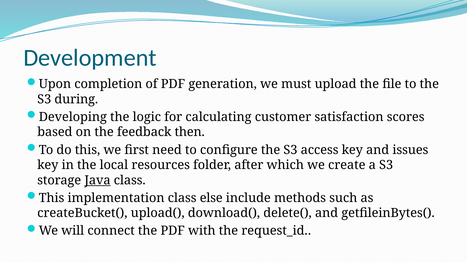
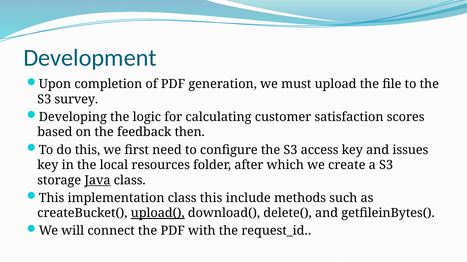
during: during -> survey (76, 100)
class else: else -> this (211, 198)
upload( underline: none -> present (158, 214)
